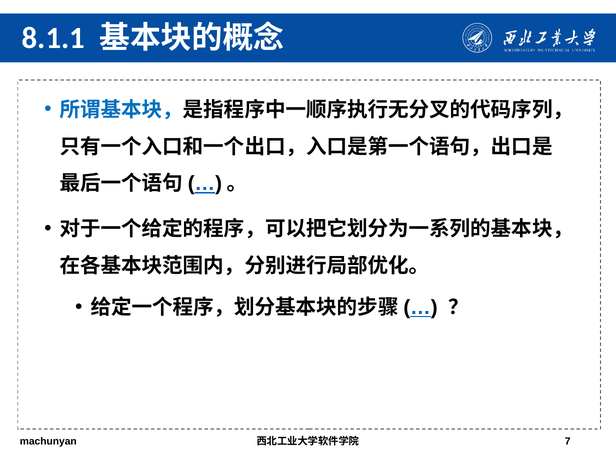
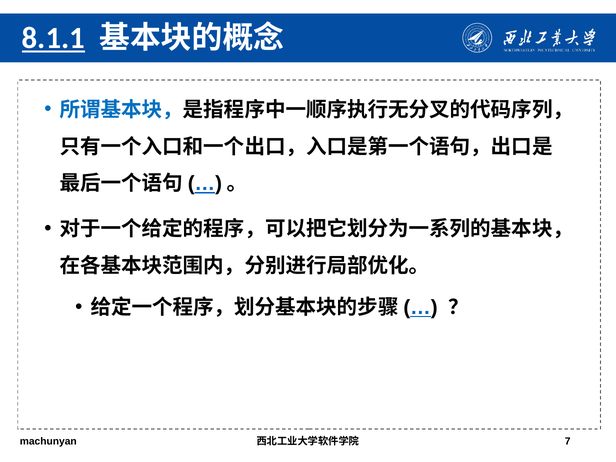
8.1.1 underline: none -> present (53, 38)
